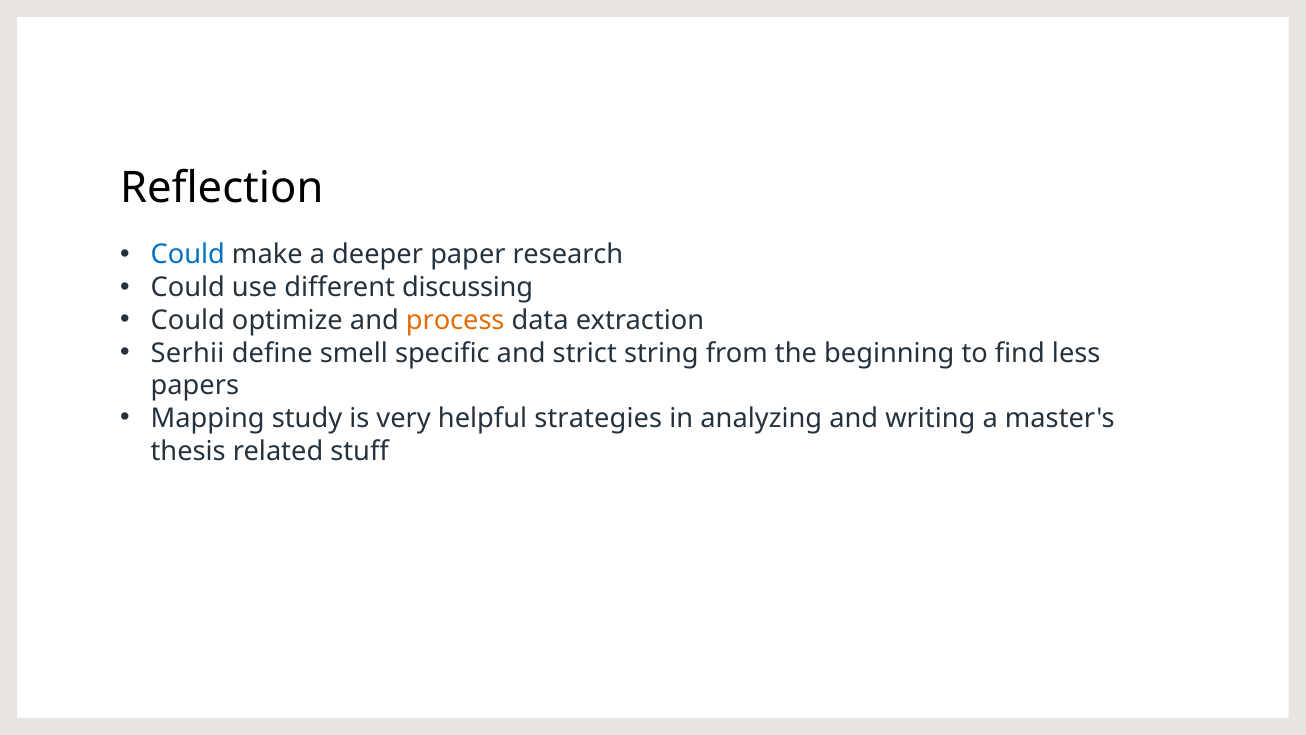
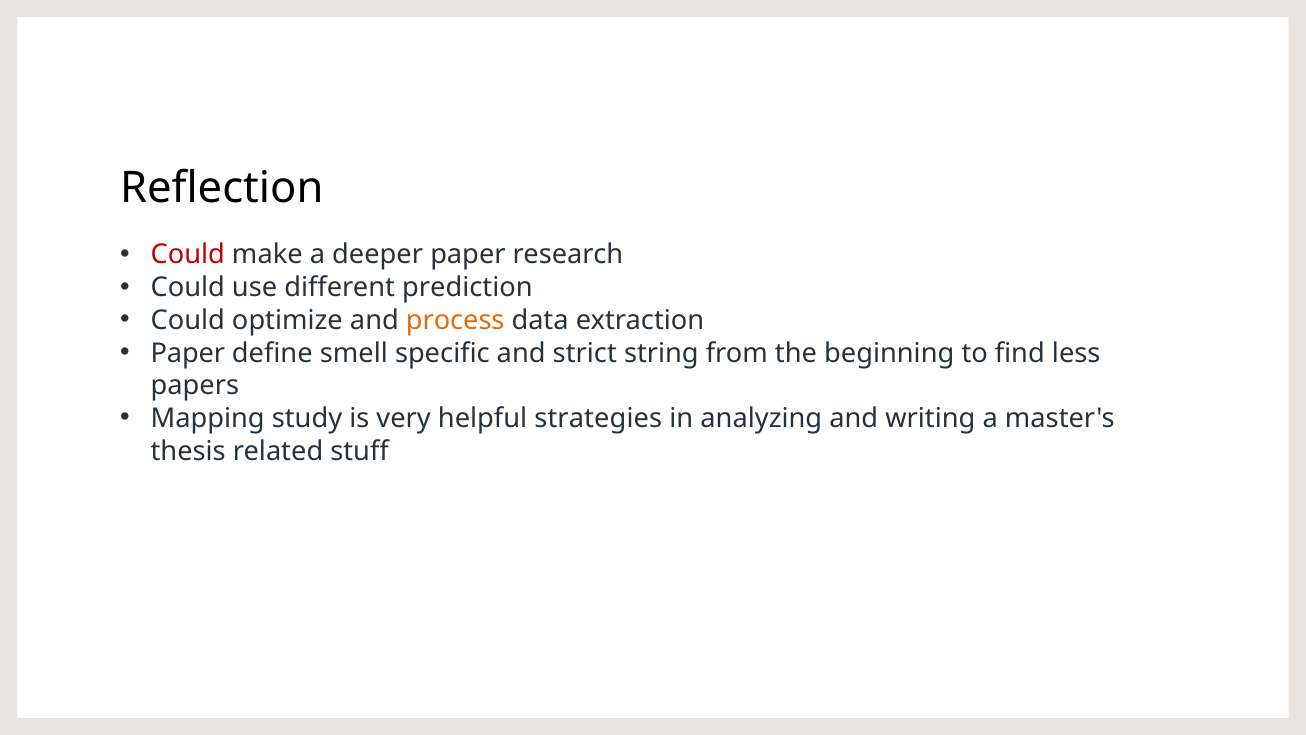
Could colour: blue -> red (188, 255)
discussing: discussing -> prediction (467, 287)
Serhii: Serhii -> Paper (188, 353)
